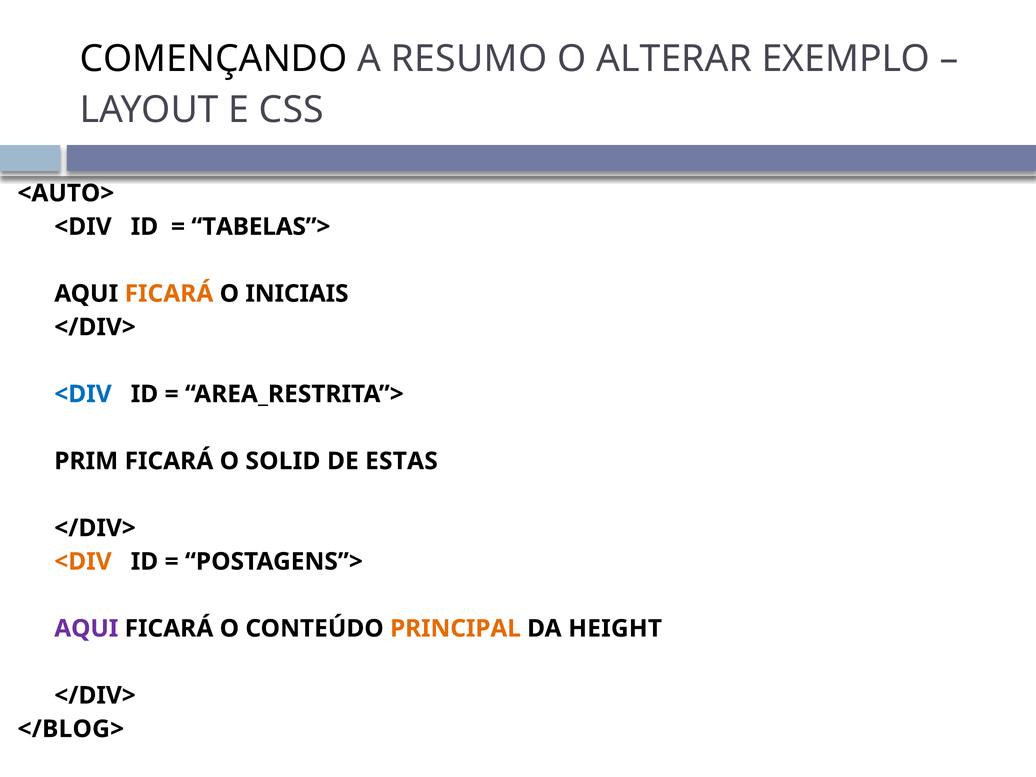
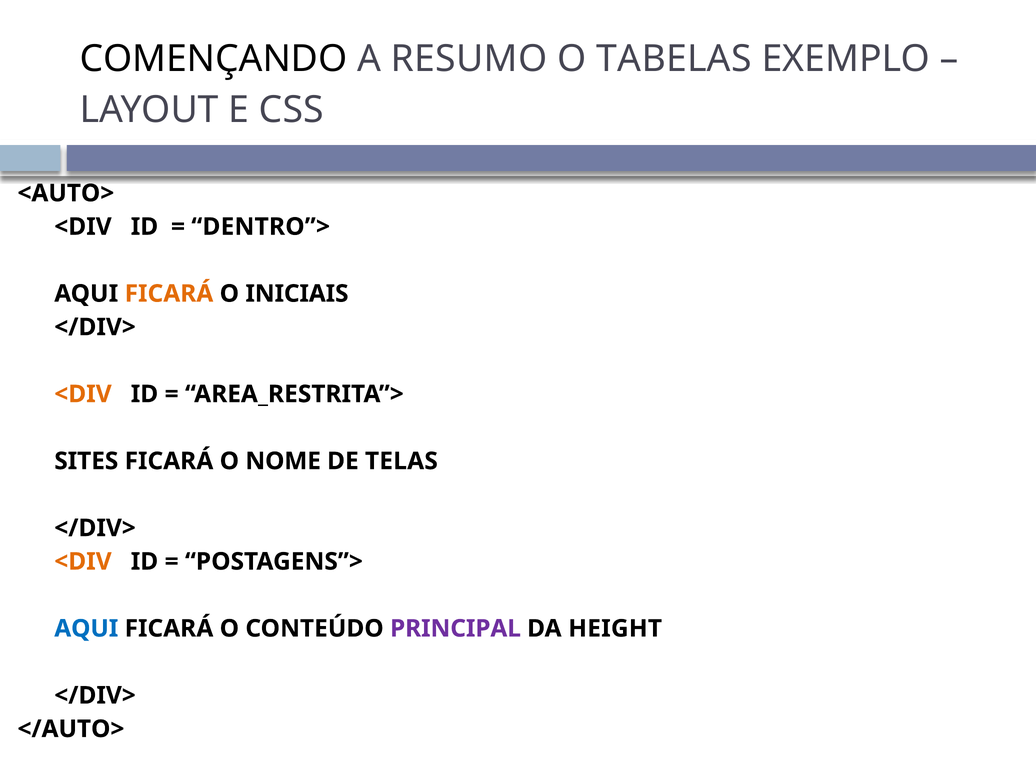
ALTERAR: ALTERAR -> TABELAS (674, 59)
TABELAS”>: TABELAS”> -> DENTRO”> (261, 227)
<DIV colour: blue -> orange (83, 394)
PRIM: PRIM -> SITES (86, 461)
SOLID: SOLID -> NOME (283, 461)
ESTAS: ESTAS -> TELAS (401, 461)
AQUI colour: purple -> blue (86, 629)
PRINCIPAL colour: orange -> purple (455, 629)
</BLOG>: </BLOG> -> </AUTO> (71, 729)
